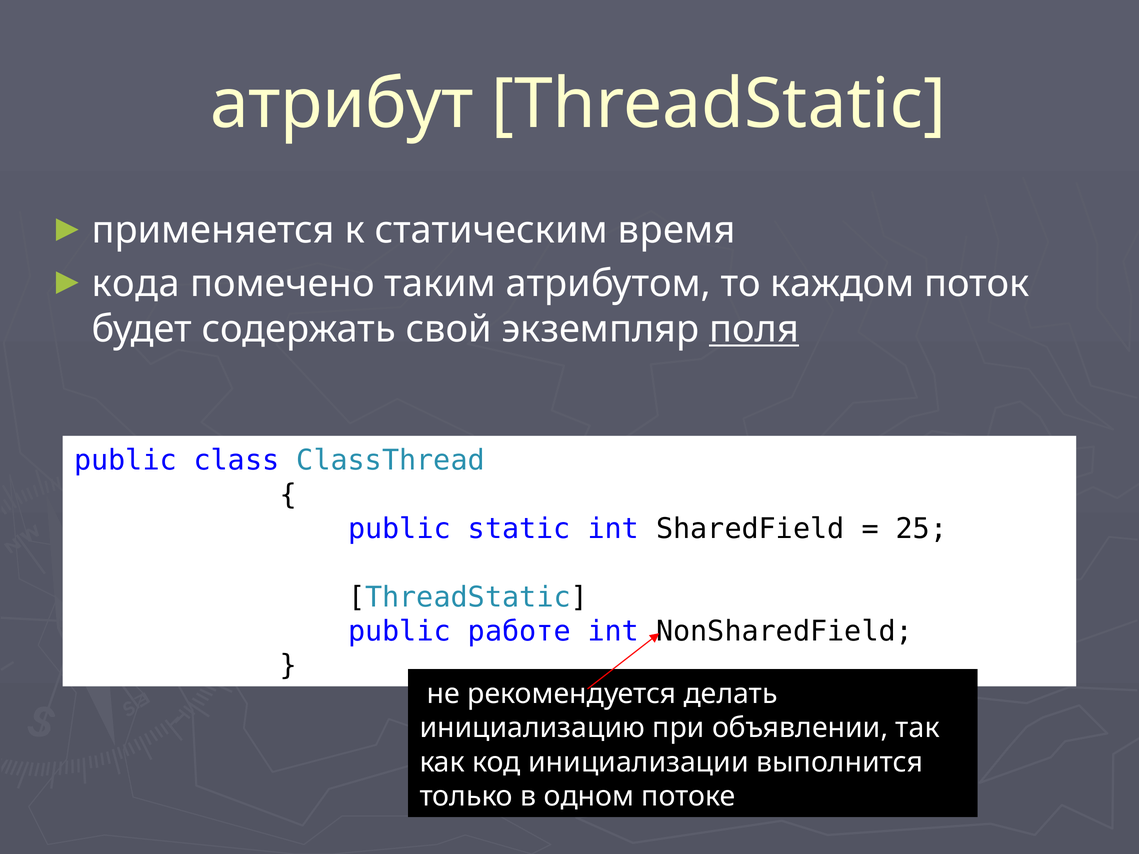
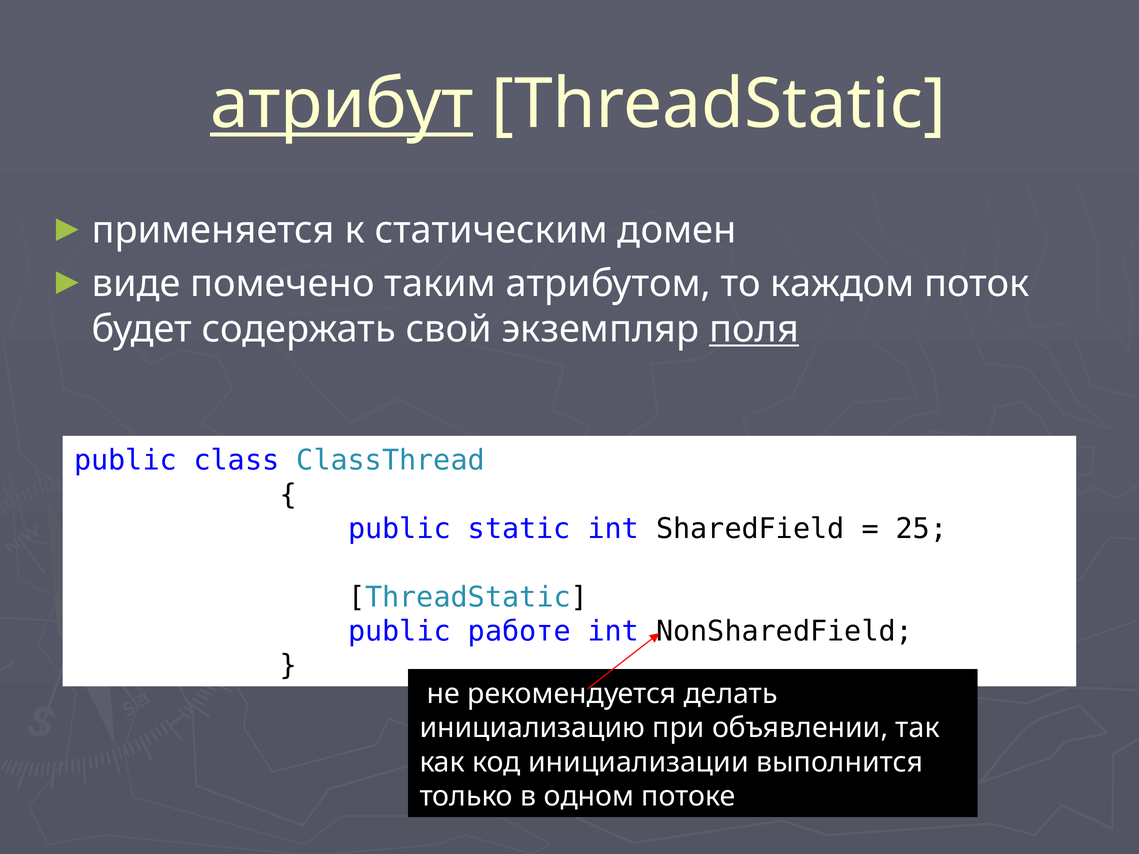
атрибут underline: none -> present (342, 105)
время: время -> домен (677, 230)
кода: кода -> виде (136, 284)
